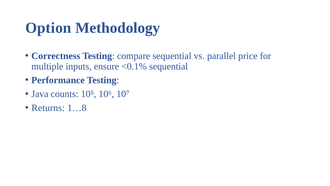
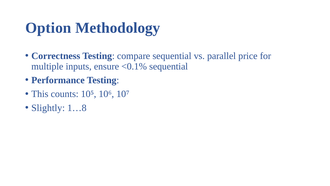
Java: Java -> This (40, 94)
Returns: Returns -> Slightly (48, 108)
